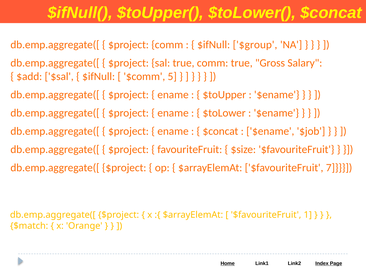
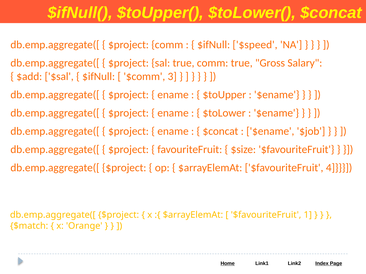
$group: $group -> $speed (255, 45)
5: 5 -> 3 (172, 77)
7: 7 -> 4 (339, 168)
